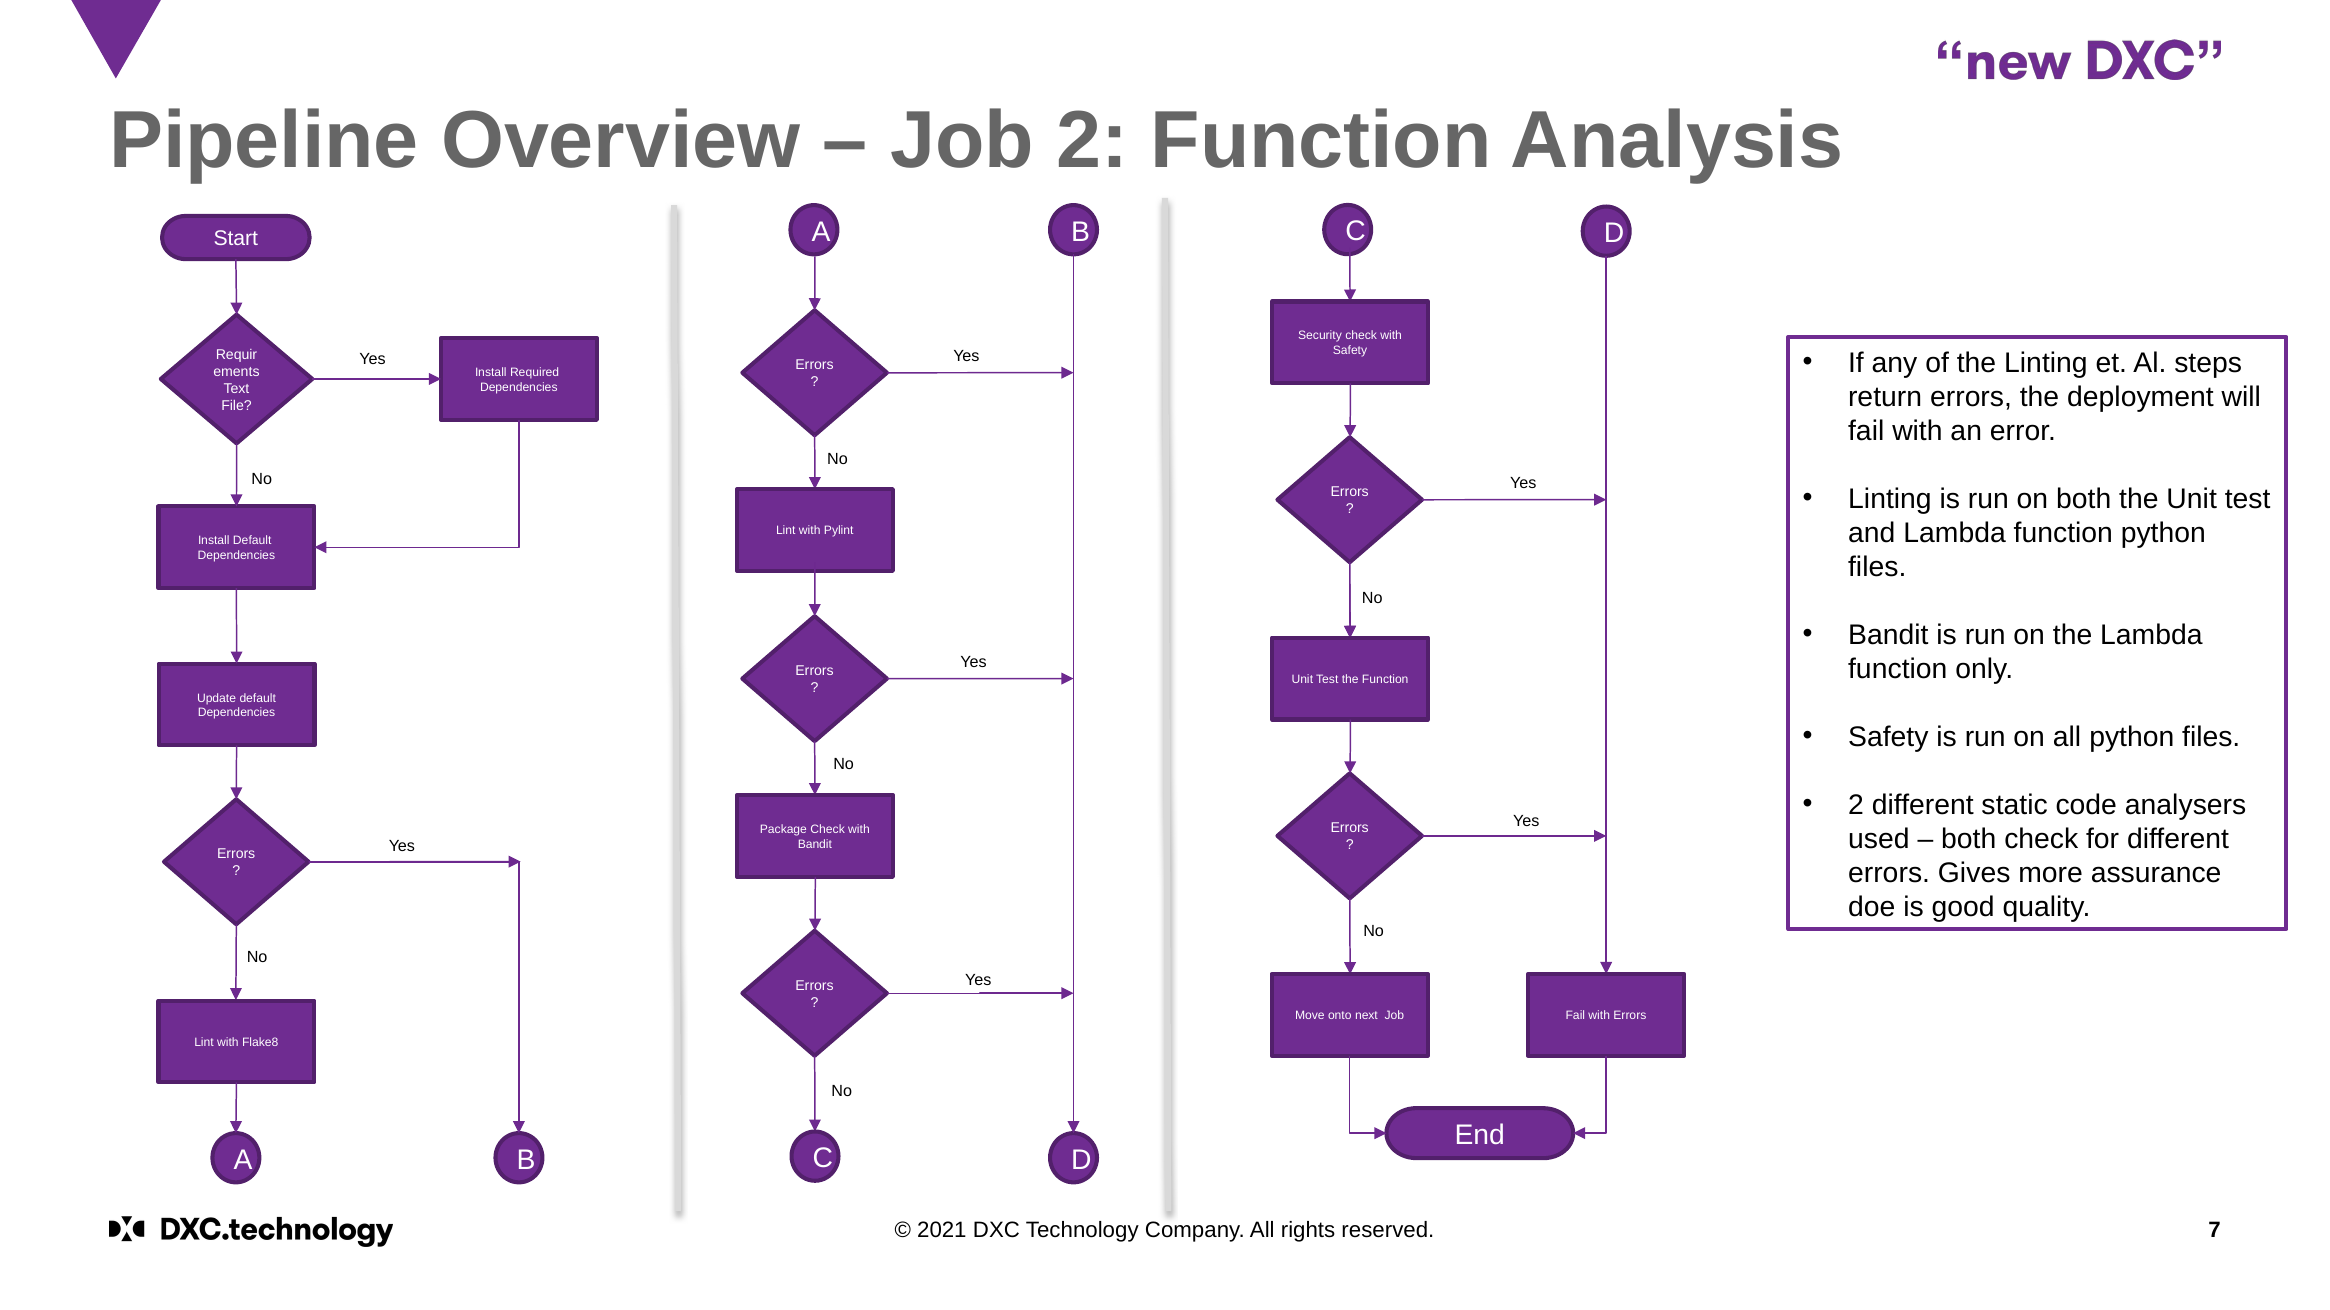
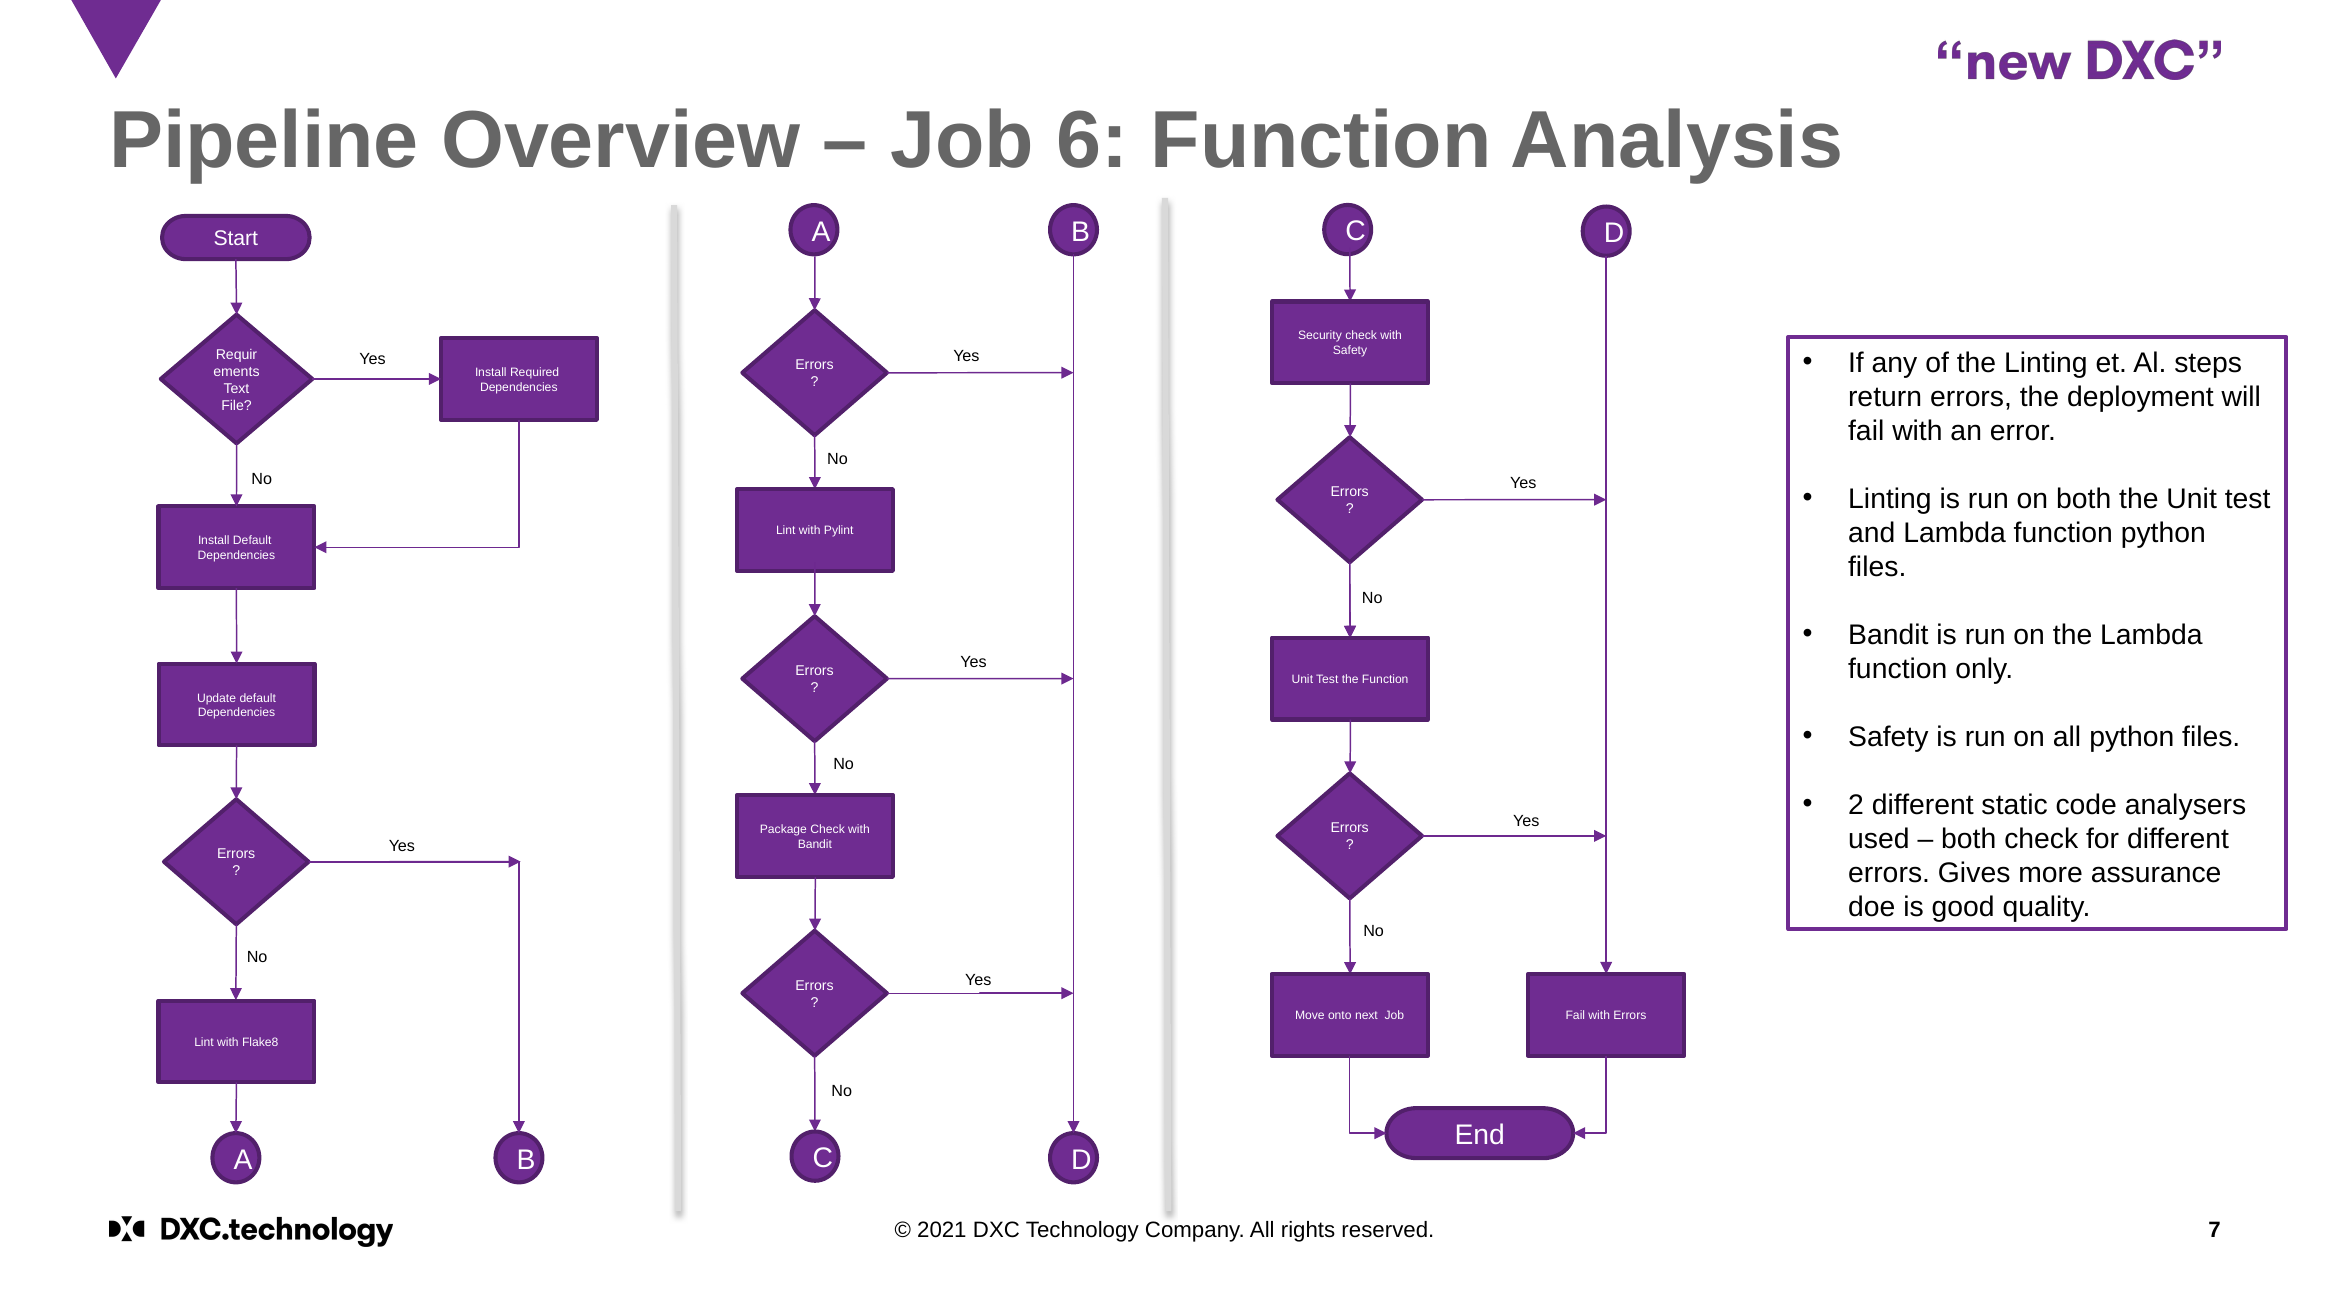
Job 2: 2 -> 6 (1092, 141)
